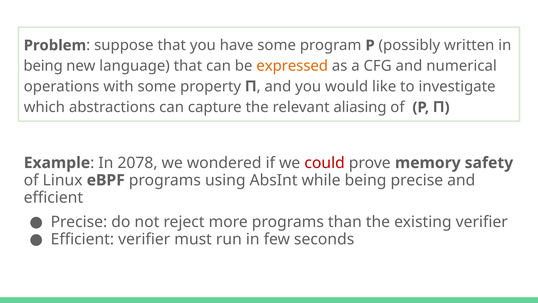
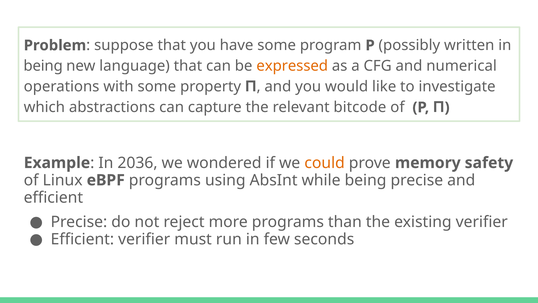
aliasing: aliasing -> bitcode (360, 107)
2078: 2078 -> 2036 (138, 163)
could colour: red -> orange (325, 163)
